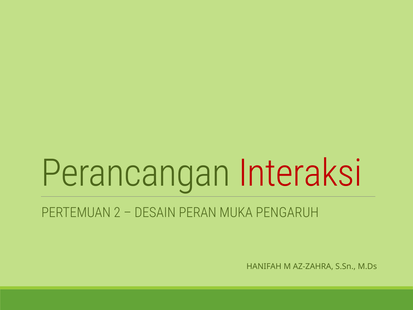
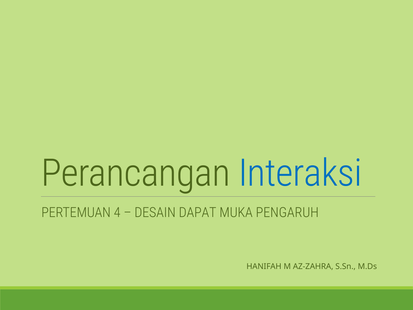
Interaksi colour: red -> blue (300, 173)
2: 2 -> 4 (117, 213)
PERAN: PERAN -> DAPAT (198, 213)
